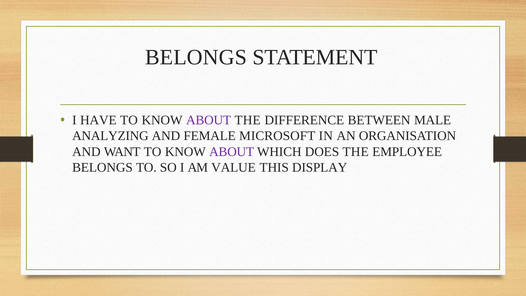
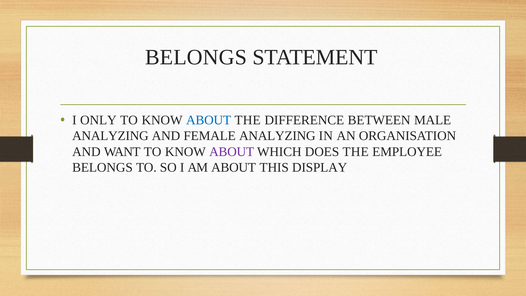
HAVE: HAVE -> ONLY (98, 120)
ABOUT colour: purple -> blue (209, 120)
FEMALE MICROSOFT: MICROSOFT -> ANALYZING (277, 136)
AM VALUE: VALUE -> ABOUT (234, 167)
